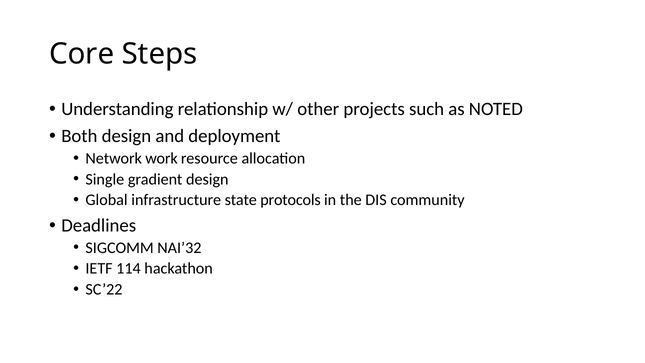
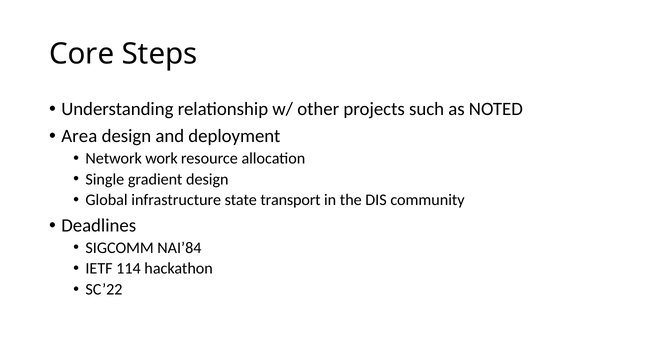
Both: Both -> Area (79, 136)
protocols: protocols -> transport (291, 200)
NAI’32: NAI’32 -> NAI’84 (179, 248)
